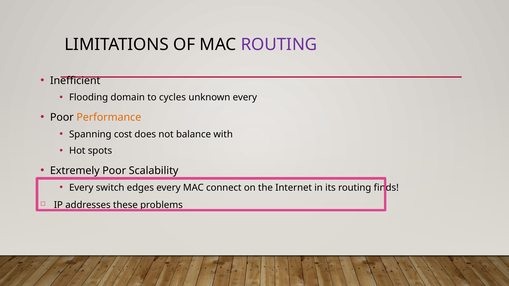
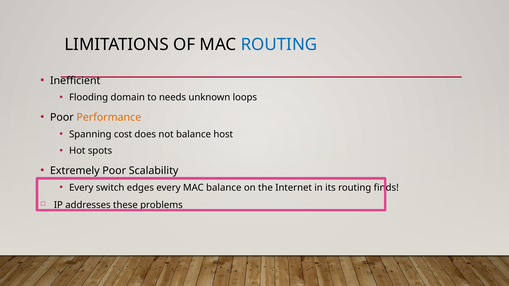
ROUTING colour: purple -> blue (279, 45)
cycles: cycles -> needs (173, 98)
unknown every: every -> loops (245, 98)
with: with -> host (223, 135)
MAC connect: connect -> balance (224, 188)
